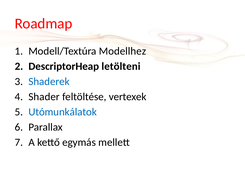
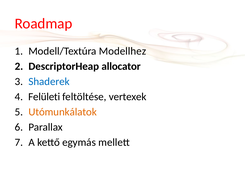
letölteni: letölteni -> allocator (121, 67)
Shader: Shader -> Felületi (44, 97)
Utómunkálatok colour: blue -> orange (63, 112)
